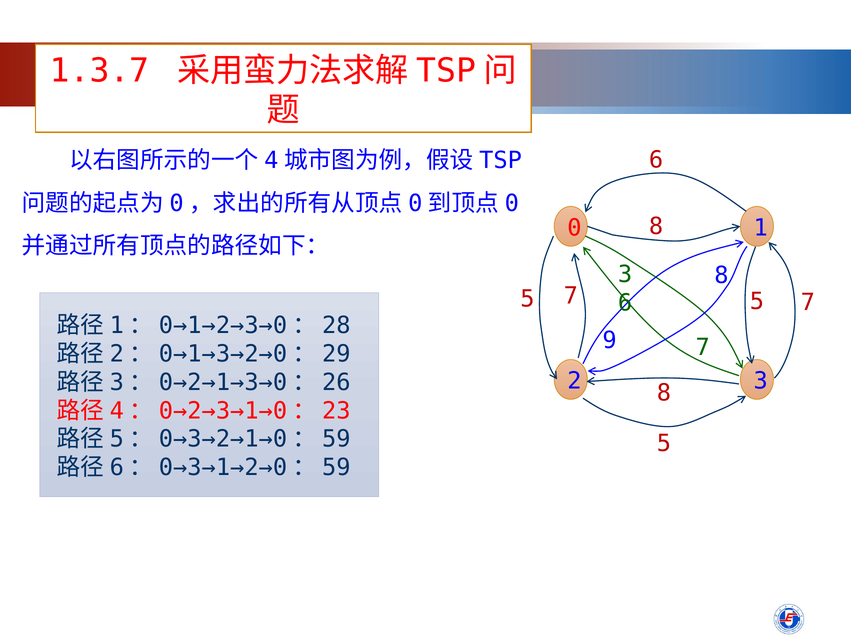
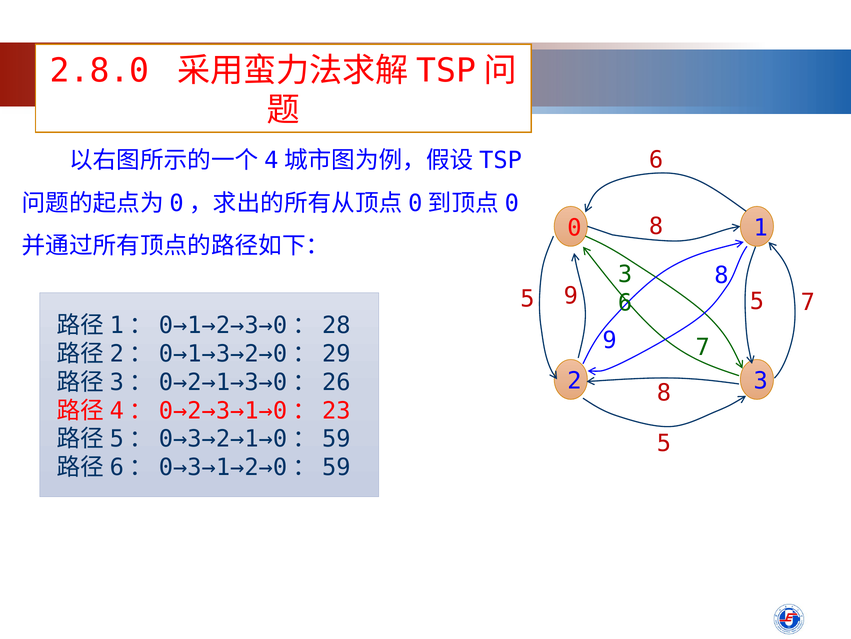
1.3.7: 1.3.7 -> 2.8.0 (100, 71)
5 7: 7 -> 9 (571, 296)
